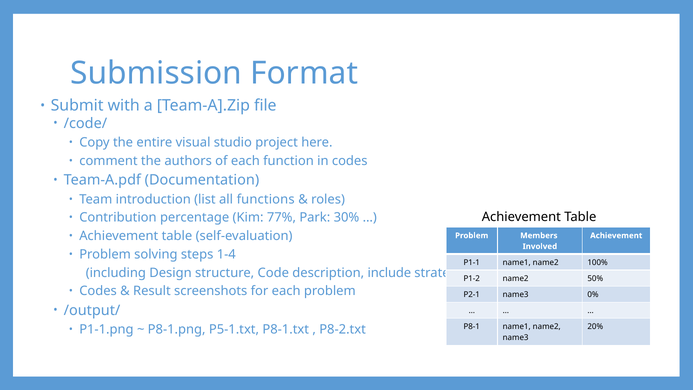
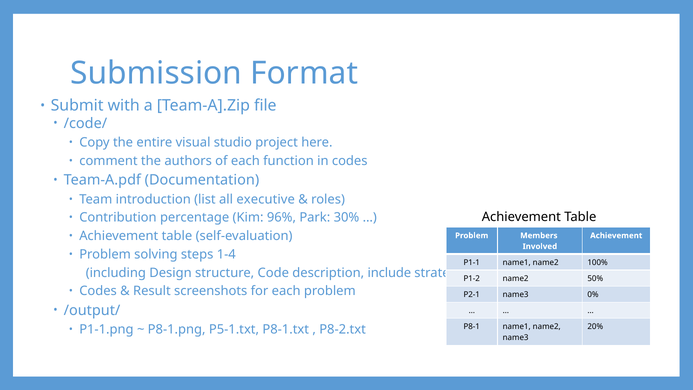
functions: functions -> executive (266, 199)
77%: 77% -> 96% (281, 218)
